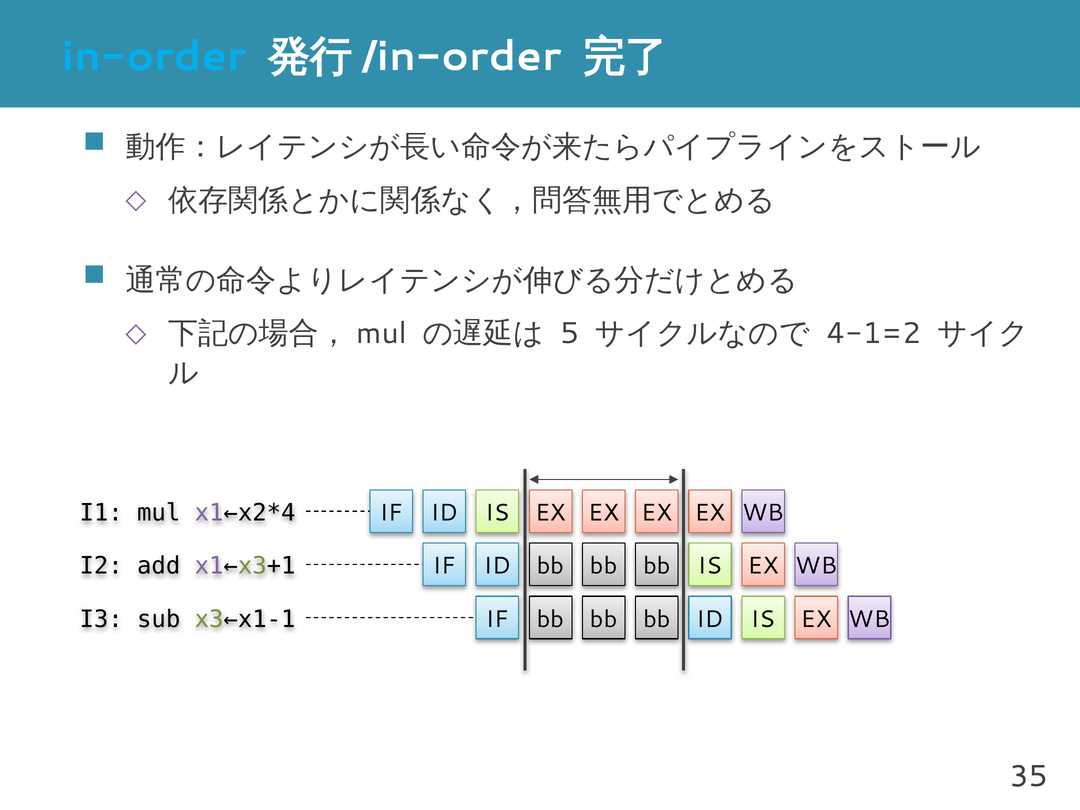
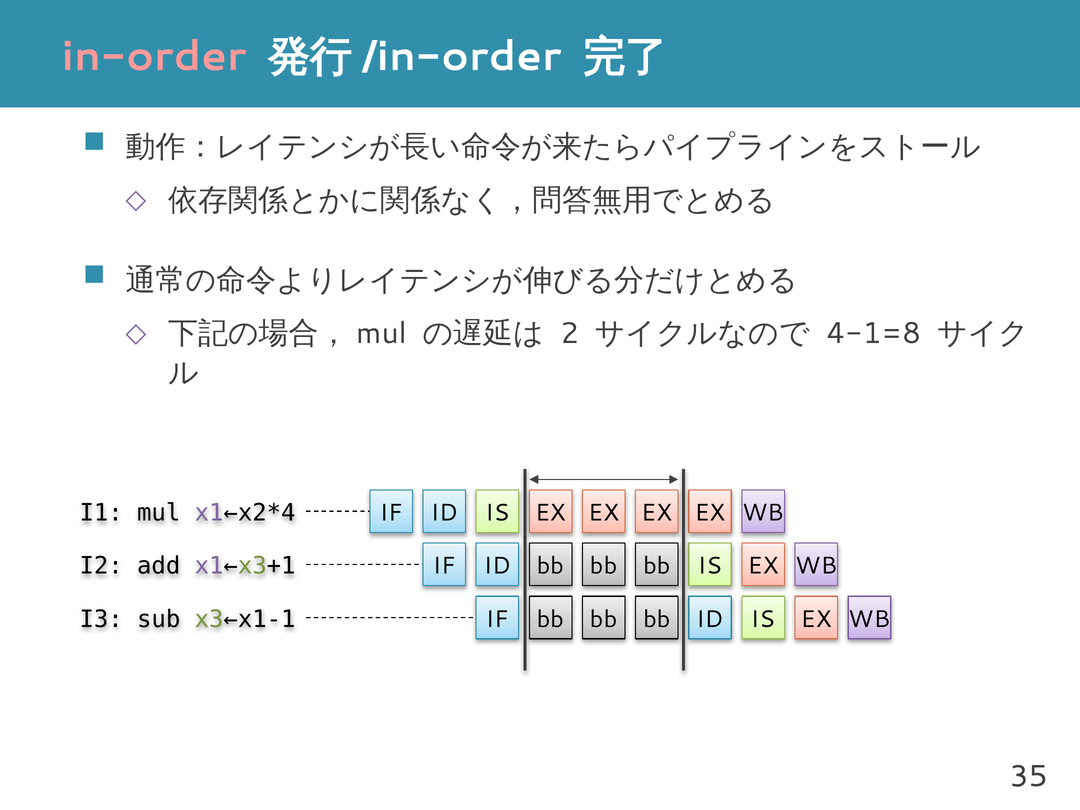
in-order colour: light blue -> pink (154, 57)
5: 5 -> 2 (570, 333)
4-1=2: 4-1=2 -> 4-1=8 (874, 333)
